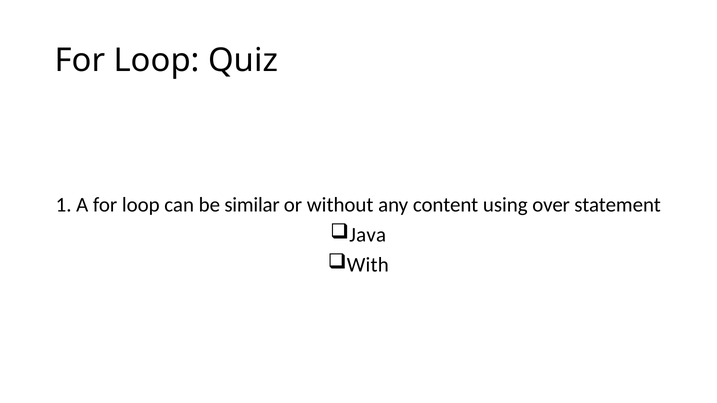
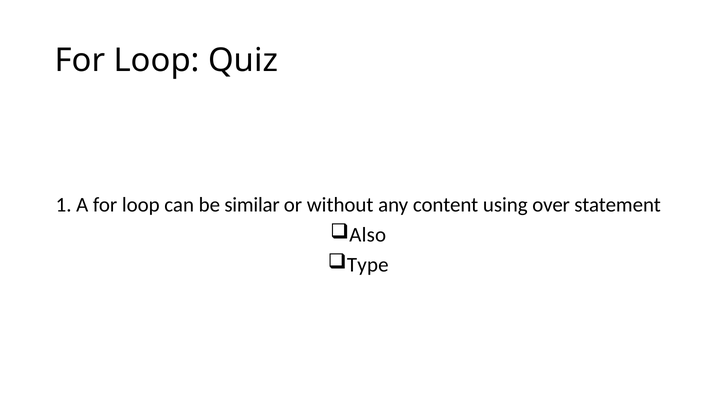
Java: Java -> Also (368, 235)
With: With -> Type (368, 265)
